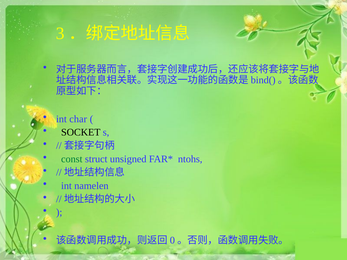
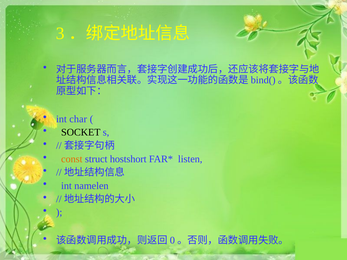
const colour: green -> orange (72, 159)
unsigned: unsigned -> hostshort (128, 159)
ntohs: ntohs -> listen (190, 159)
